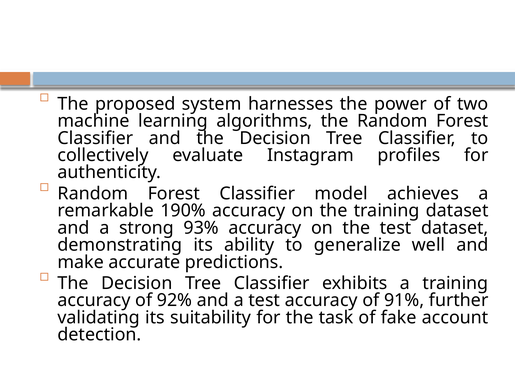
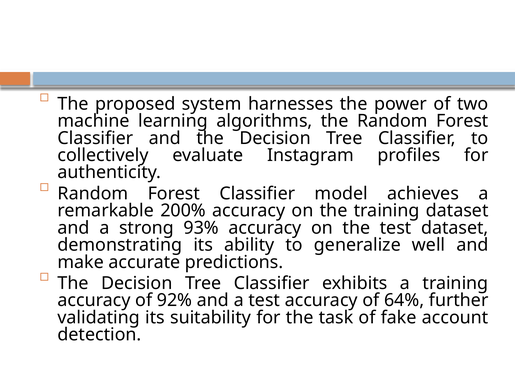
190%: 190% -> 200% (183, 211)
91%: 91% -> 64% (404, 301)
